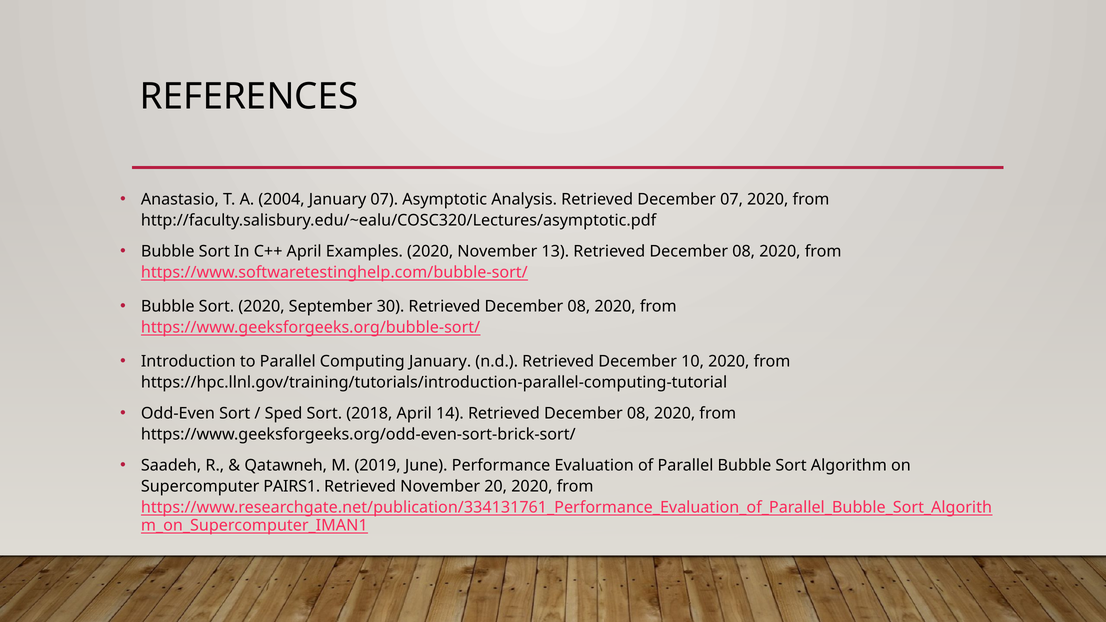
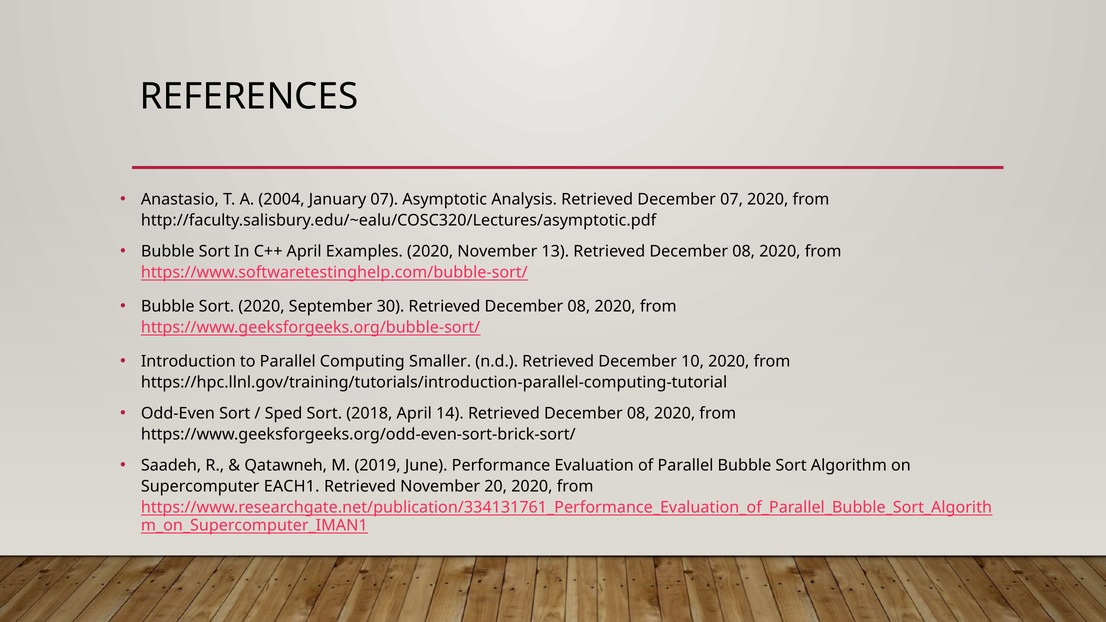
Computing January: January -> Smaller (440, 361)
PAIRS1: PAIRS1 -> EACH1 (292, 487)
